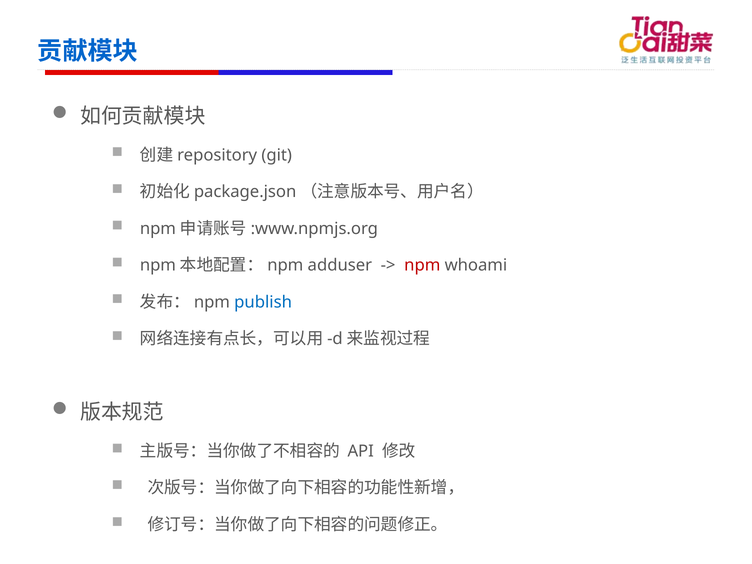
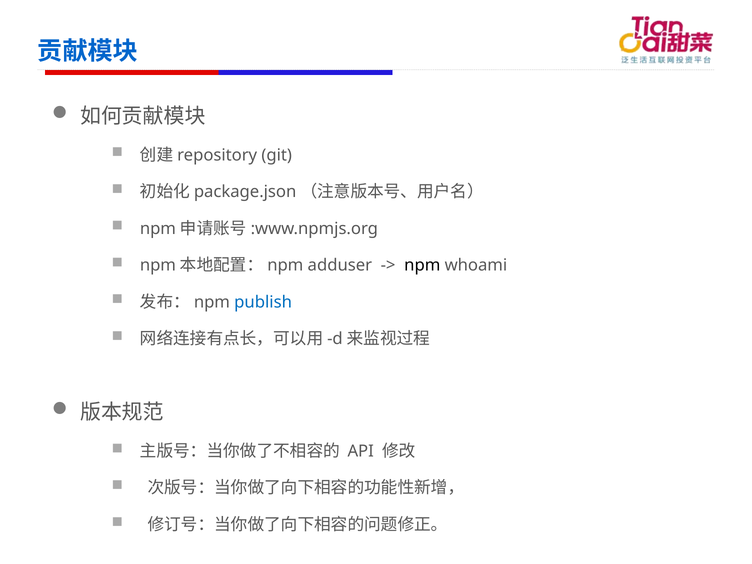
npm colour: red -> black (422, 265)
